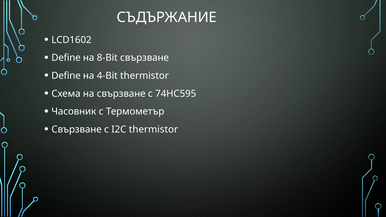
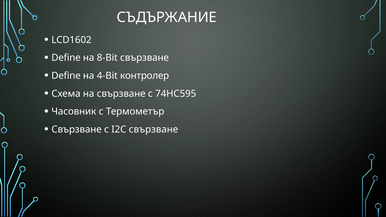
4-Bit thermistor: thermistor -> контролер (145, 76)
I2C thermistor: thermistor -> свързване (153, 130)
